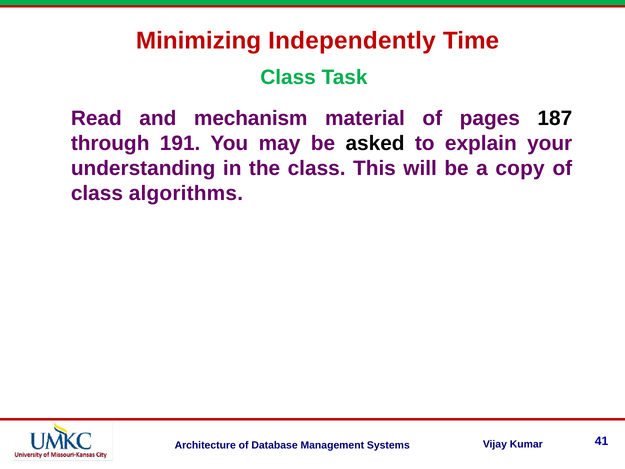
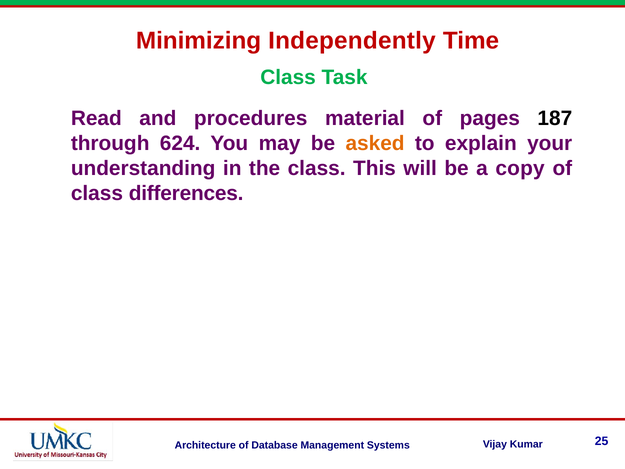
mechanism: mechanism -> procedures (251, 118)
191: 191 -> 624 (180, 143)
asked colour: black -> orange (375, 143)
algorithms: algorithms -> differences (186, 193)
41: 41 -> 25 (602, 441)
